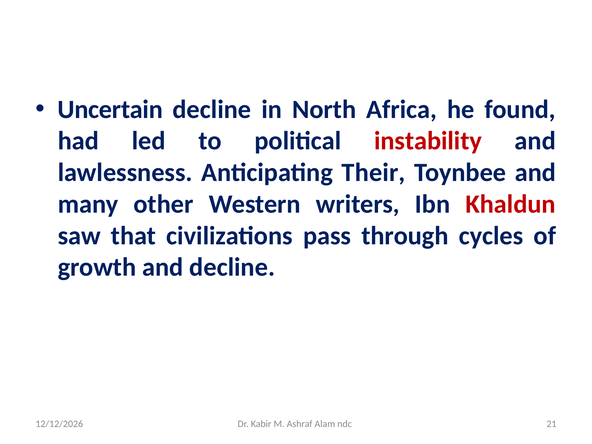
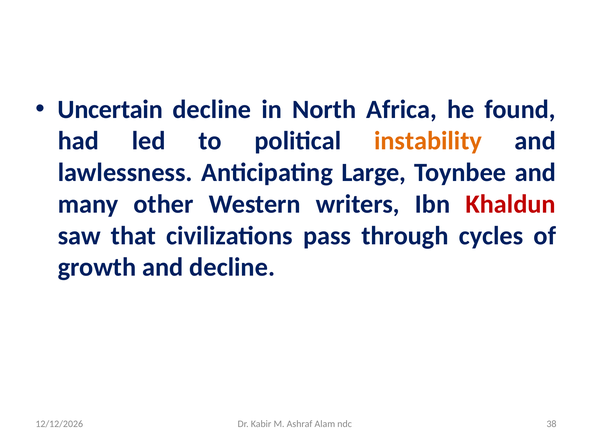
instability colour: red -> orange (428, 141)
Their: Their -> Large (374, 173)
21: 21 -> 38 (551, 424)
